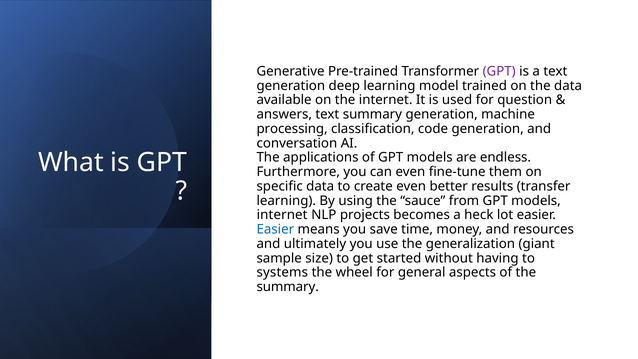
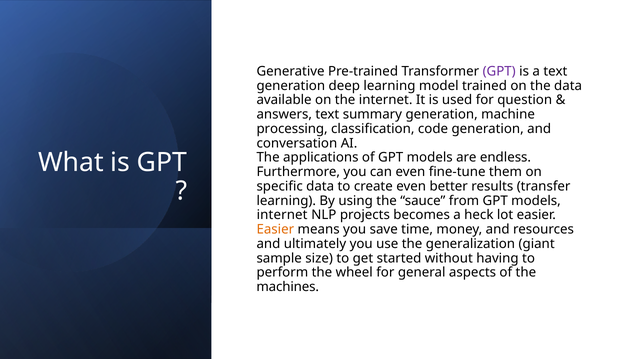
Easier colour: blue -> orange (275, 229)
systems: systems -> perform (282, 272)
summary: summary -> machines (288, 287)
